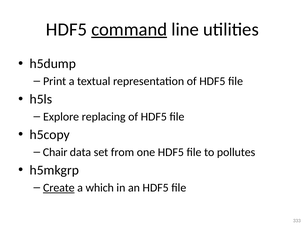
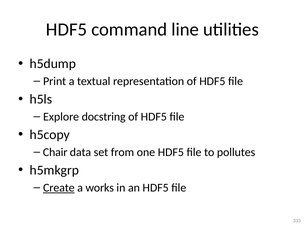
command underline: present -> none (129, 30)
replacing: replacing -> docstring (104, 117)
which: which -> works (100, 188)
